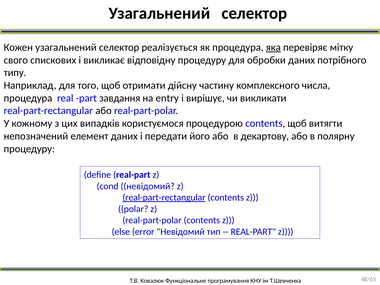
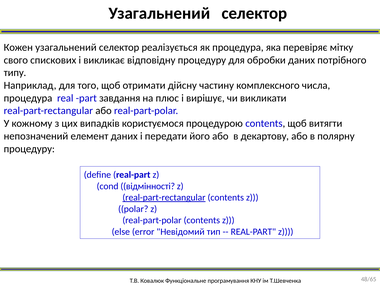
яка underline: present -> none (273, 47)
entry: entry -> плюс (167, 98)
cond невідомий: невідомий -> відмінності (148, 186)
